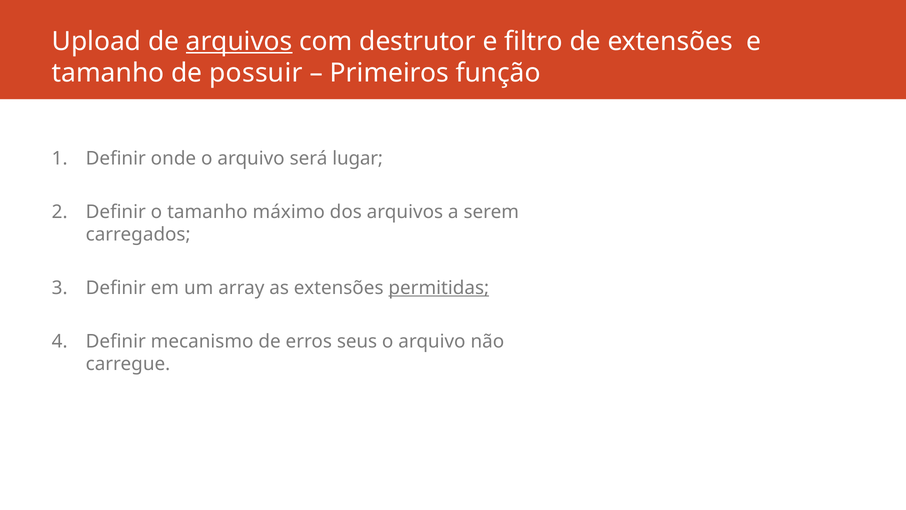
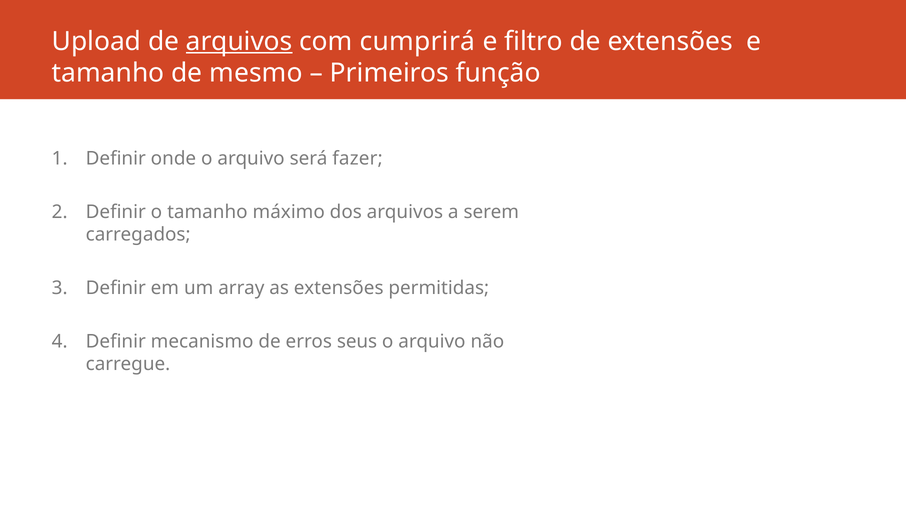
destrutor: destrutor -> cumprirá (417, 41)
possuir: possuir -> mesmo (256, 73)
lugar: lugar -> fazer (358, 158)
permitidas underline: present -> none (439, 288)
